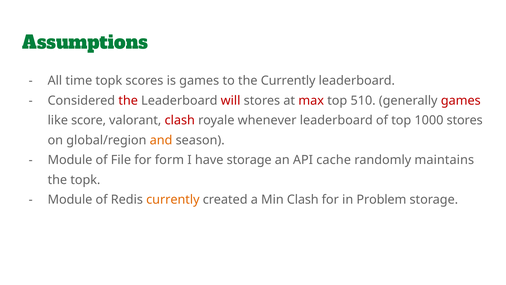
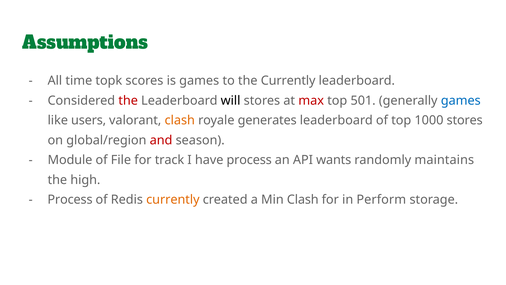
will colour: red -> black (231, 100)
510: 510 -> 501 (363, 100)
games colour: red -> blue (461, 100)
score: score -> users (89, 120)
clash colour: red -> orange (180, 120)
whenever: whenever -> generates (267, 120)
and colour: orange -> red (161, 140)
form: form -> track (170, 160)
have storage: storage -> process (249, 160)
cache: cache -> wants (334, 160)
the topk: topk -> high (85, 180)
Module: Module -> Process (70, 199)
Problem: Problem -> Perform (381, 199)
